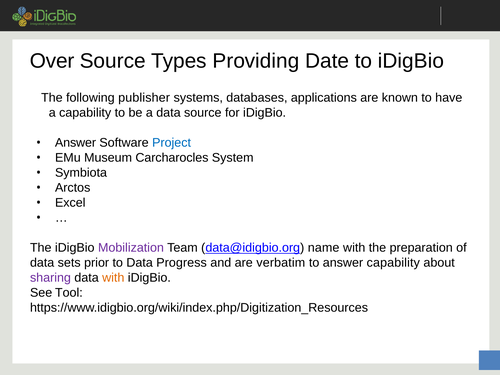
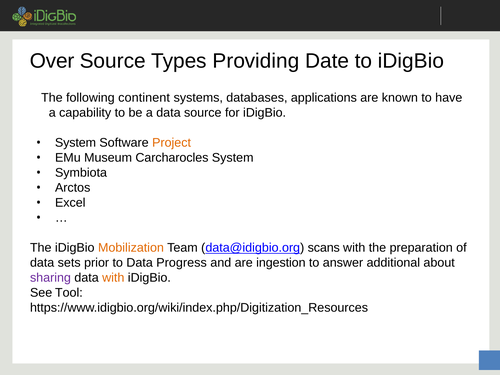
publisher: publisher -> continent (144, 98)
Answer: Answer -> System (76, 143)
Project colour: blue -> orange (172, 143)
Mobilization colour: purple -> orange (131, 248)
name: name -> scans (324, 248)
verbatim: verbatim -> ingestion (281, 263)
answer capability: capability -> additional (393, 263)
